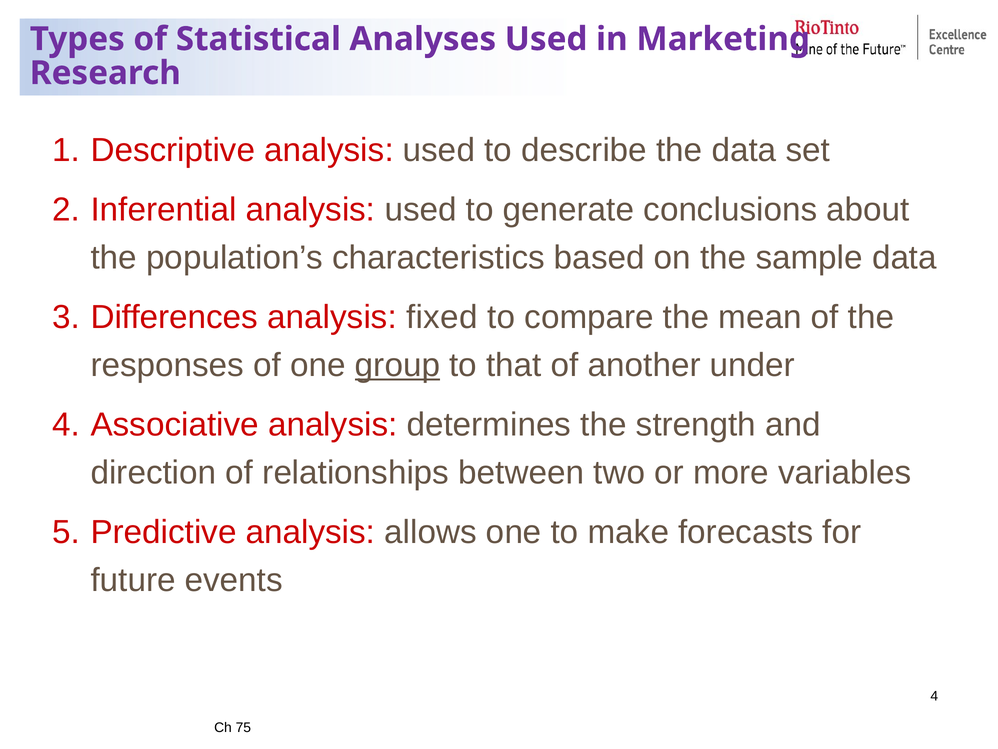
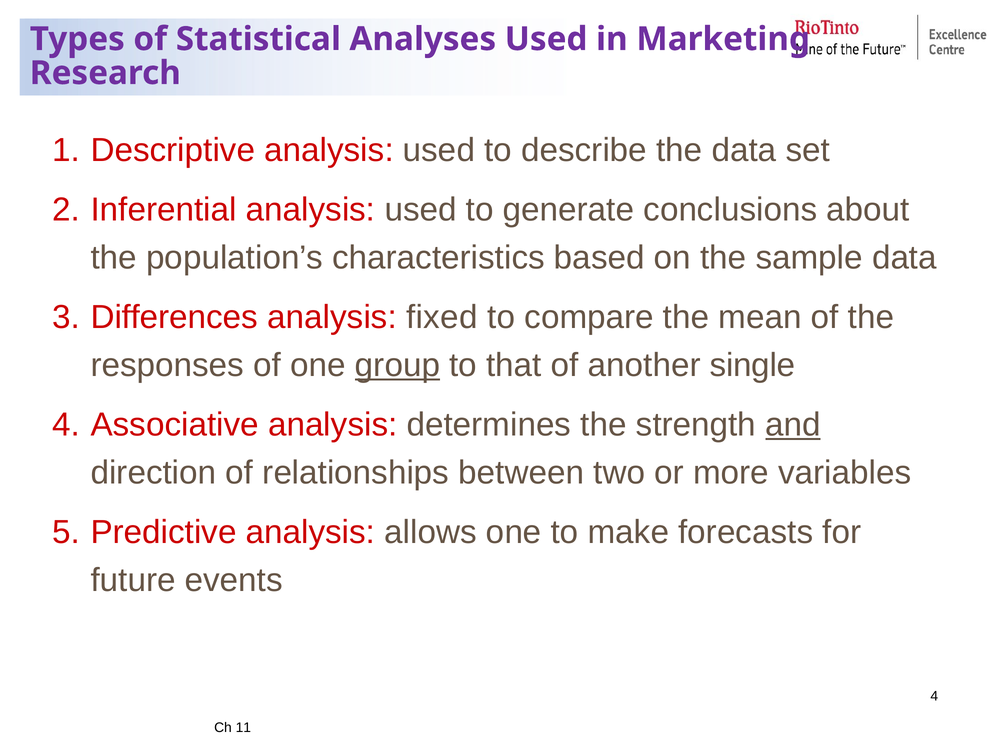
under: under -> single (753, 365)
and underline: none -> present (793, 425)
75: 75 -> 11 (243, 727)
